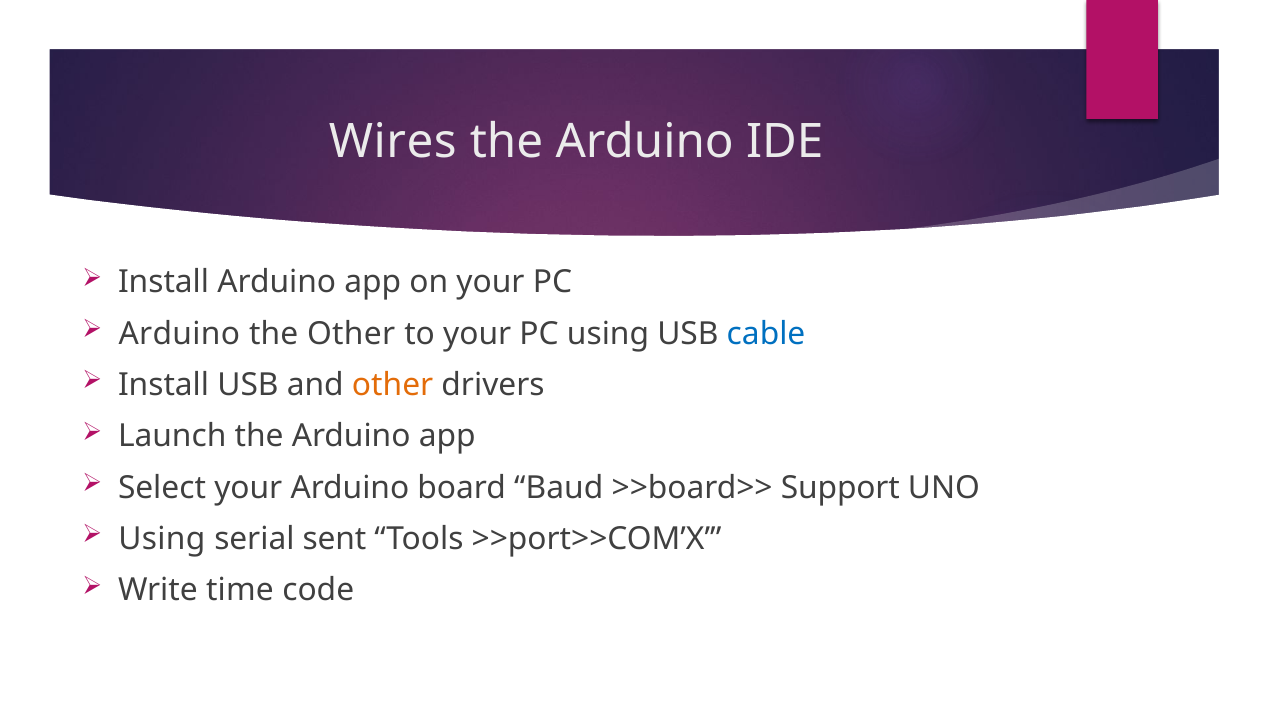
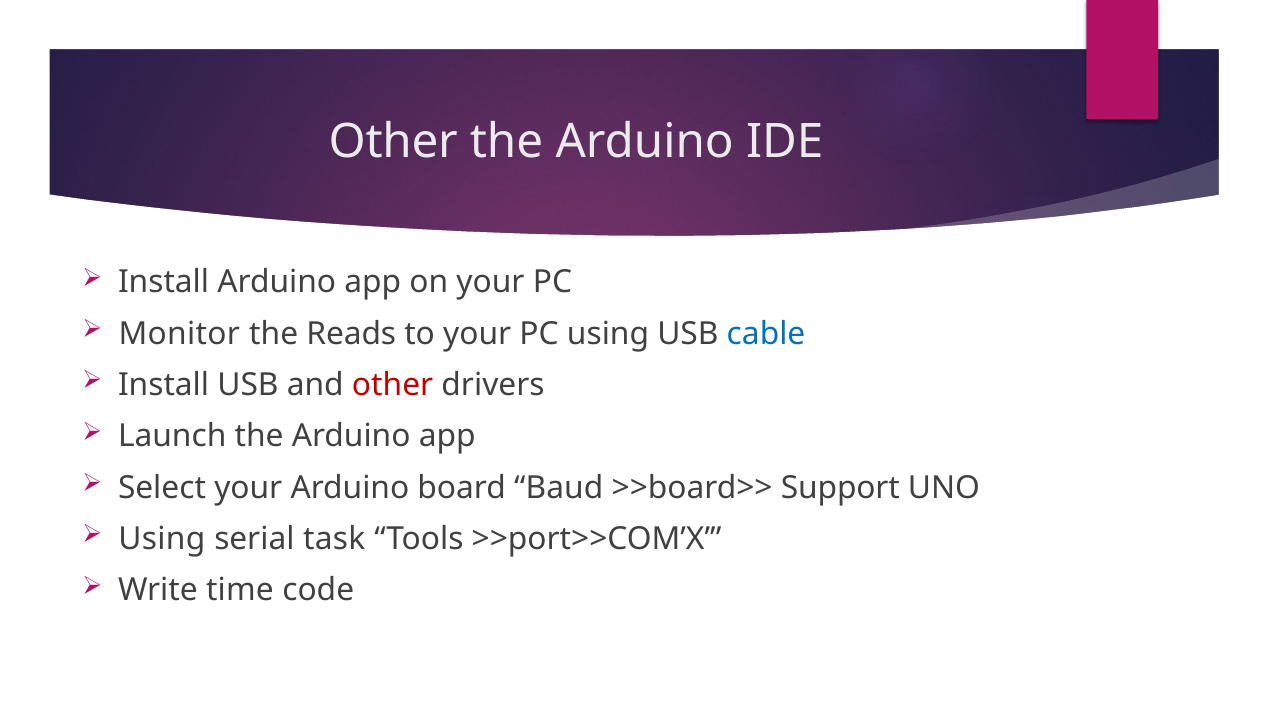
Wires: Wires -> Other (393, 141)
Arduino: Arduino -> Monitor (179, 334)
the Other: Other -> Reads (351, 334)
other colour: orange -> red (393, 385)
sent: sent -> task (334, 539)
